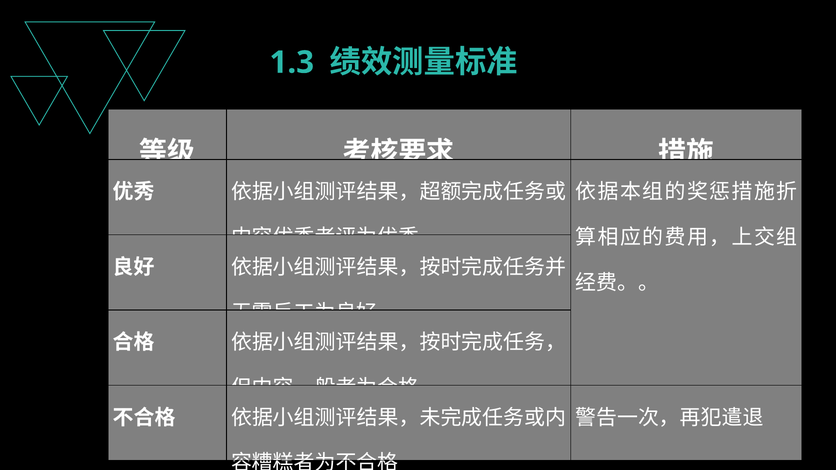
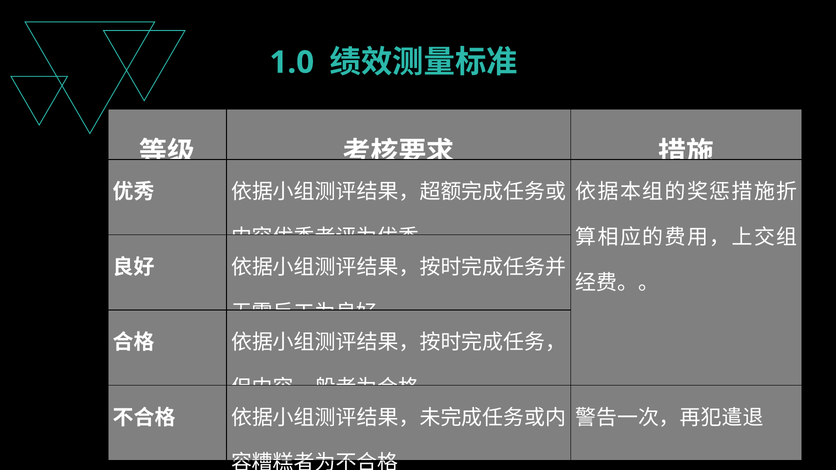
1.3: 1.3 -> 1.0 (292, 62)
